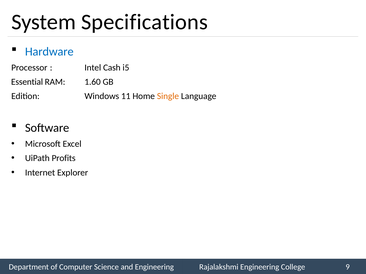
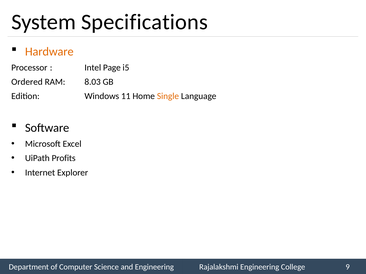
Hardware colour: blue -> orange (49, 52)
Cash: Cash -> Page (112, 68)
Essential: Essential -> Ordered (27, 82)
1.60: 1.60 -> 8.03 (93, 82)
